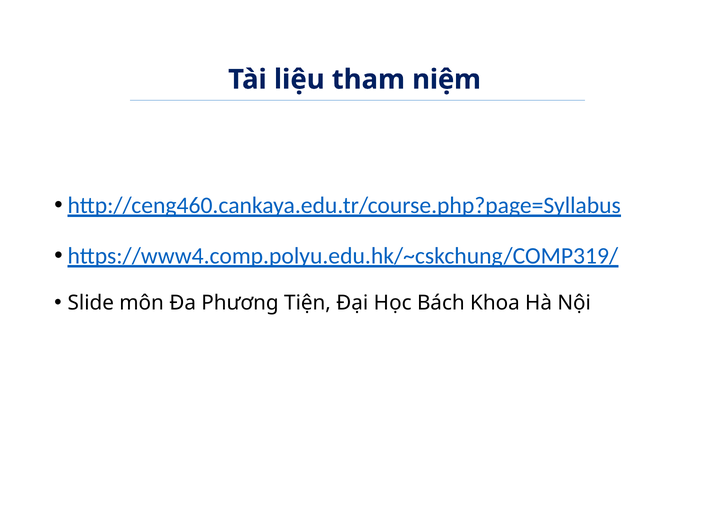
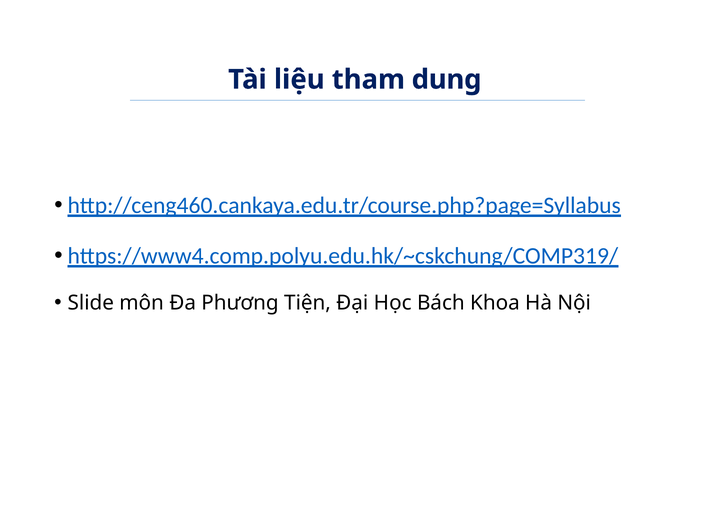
niệm: niệm -> dung (447, 79)
